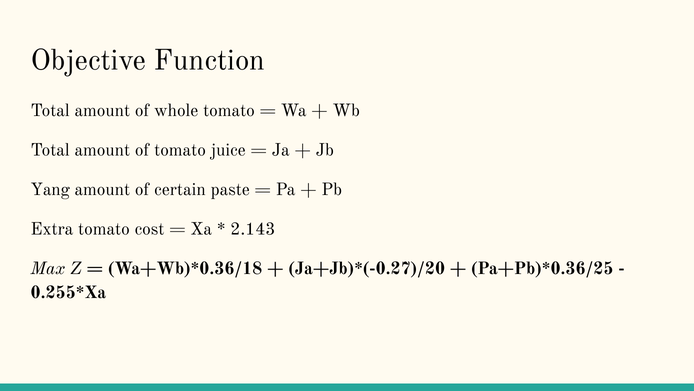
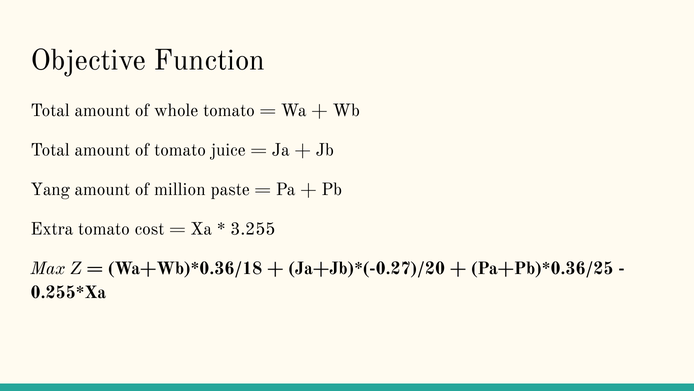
certain: certain -> million (180, 189)
2.143: 2.143 -> 3.255 (253, 229)
